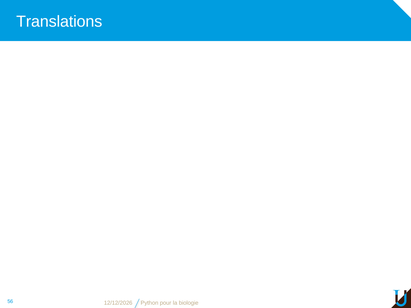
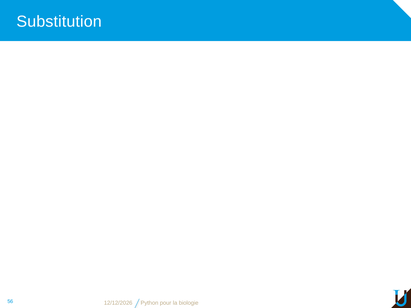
Translations: Translations -> Substitution (59, 22)
